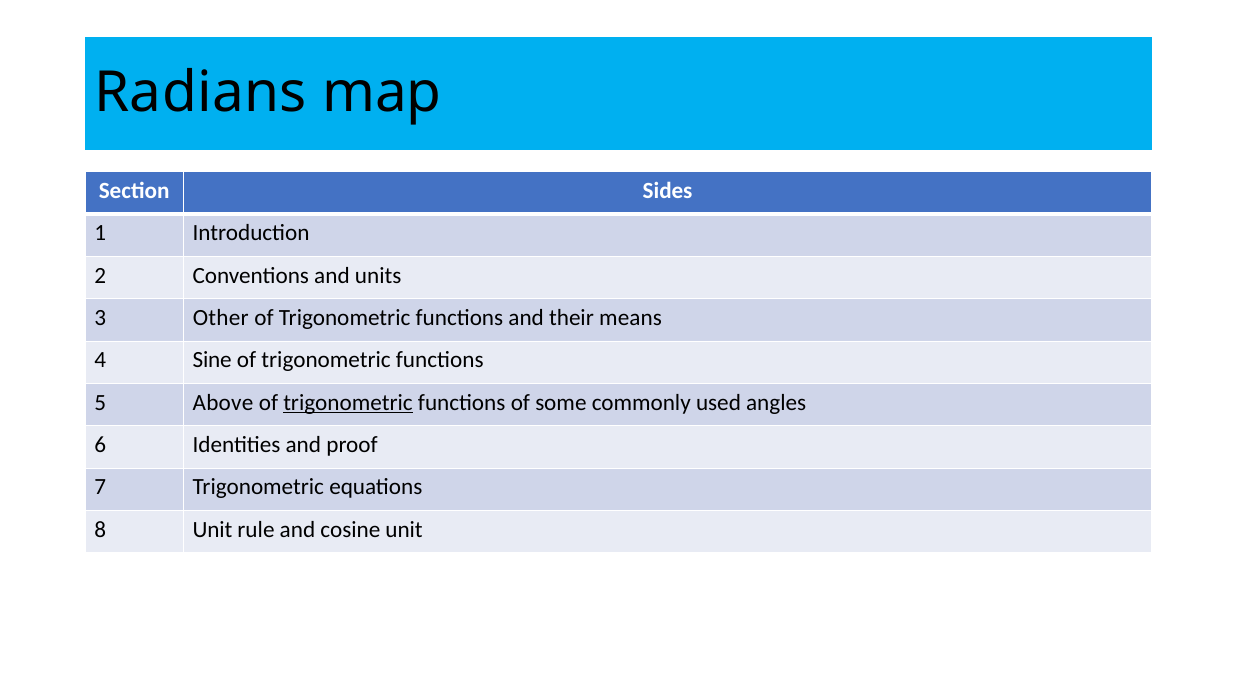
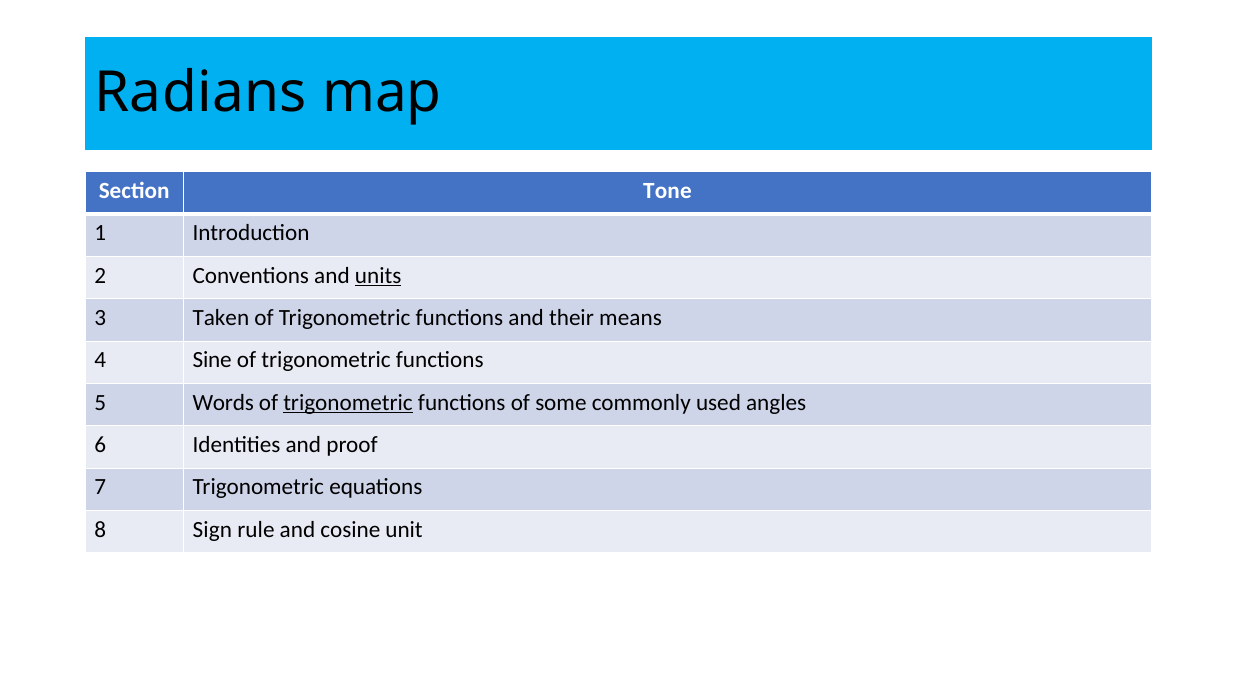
Sides: Sides -> Tone (667, 191)
units underline: none -> present (378, 275)
Other: Other -> Taken (221, 318)
Above: Above -> Words (223, 402)
8 Unit: Unit -> Sign (212, 530)
